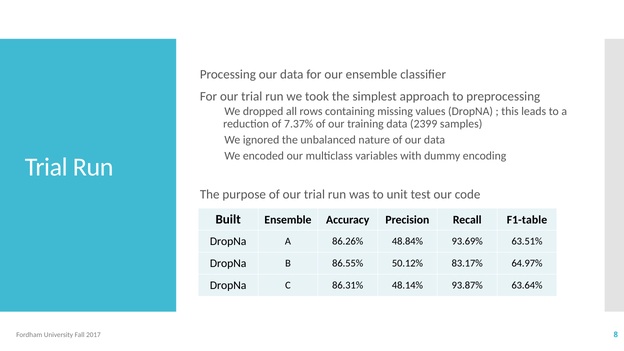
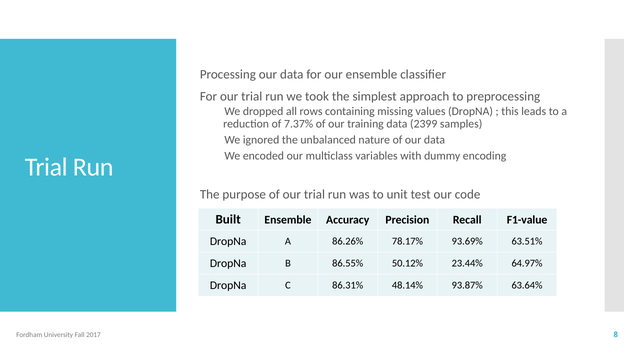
F1-table: F1-table -> F1-value (527, 220)
48.84%: 48.84% -> 78.17% (407, 242)
83.17%: 83.17% -> 23.44% (467, 263)
